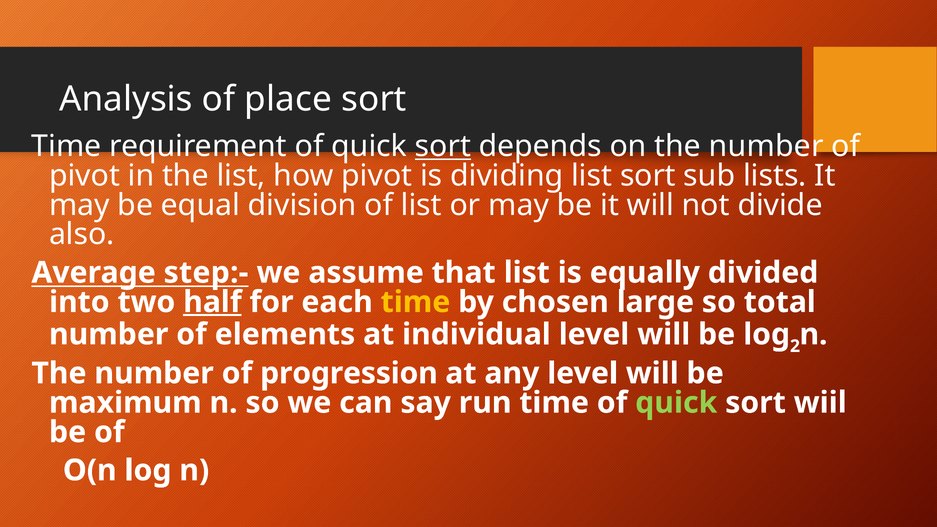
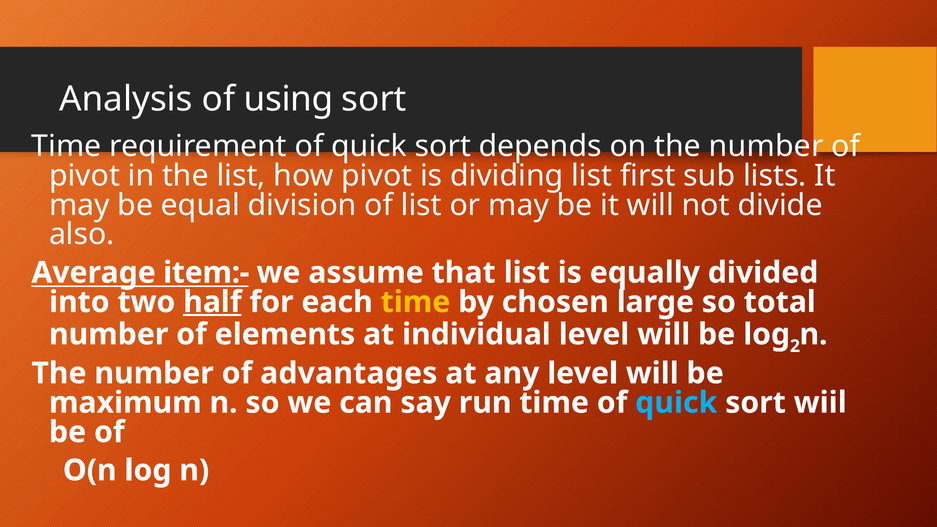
place: place -> using (289, 99)
sort underline: present -> none (443, 146)
list sort: sort -> first (648, 176)
step:-: step:- -> item:- (206, 273)
progression: progression -> advantages (349, 373)
quick colour: light green -> light blue (676, 403)
